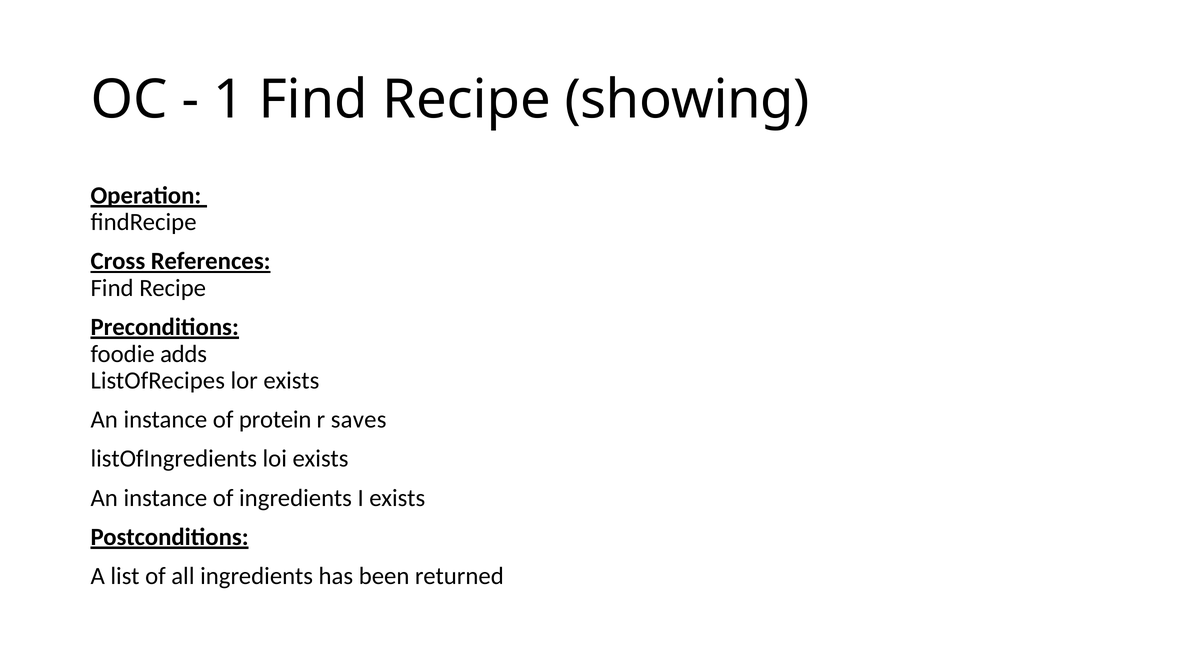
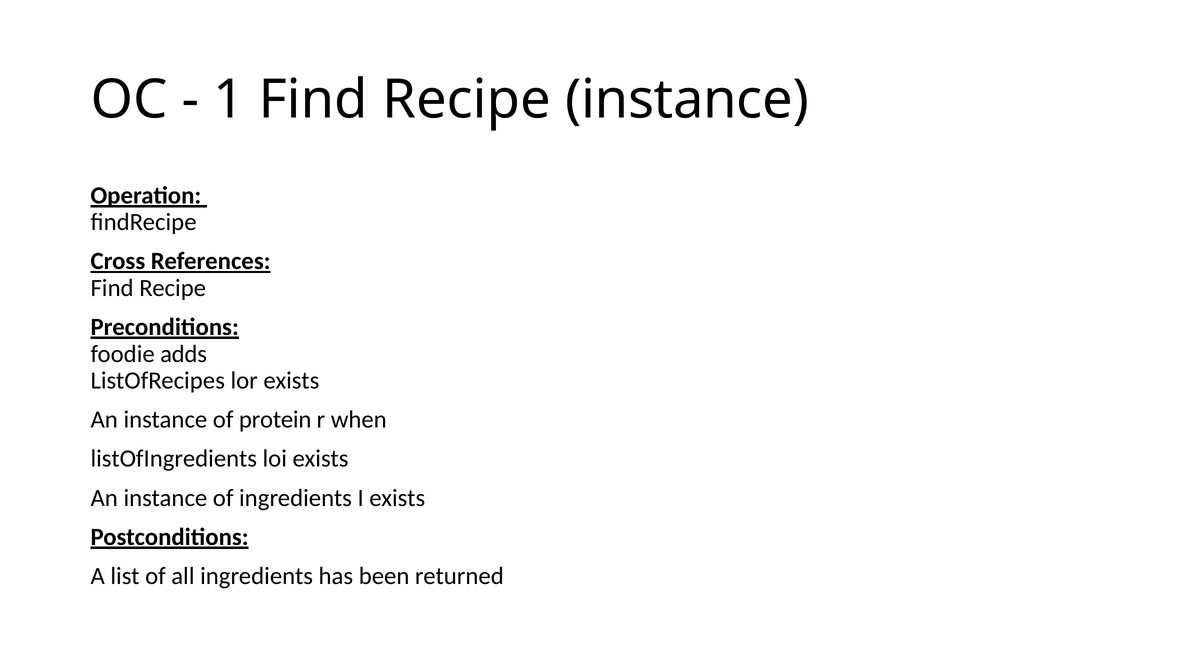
Recipe showing: showing -> instance (687, 100)
saves: saves -> when (359, 420)
